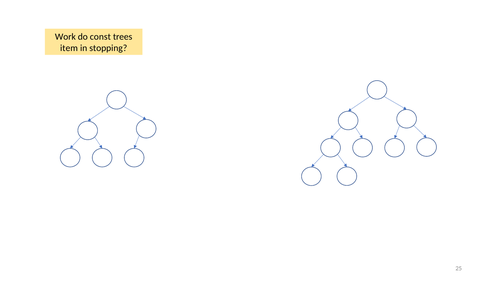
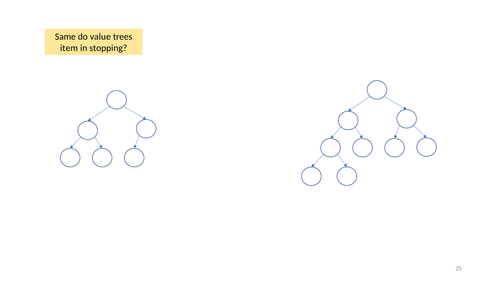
Work: Work -> Same (65, 37)
const: const -> value (100, 37)
